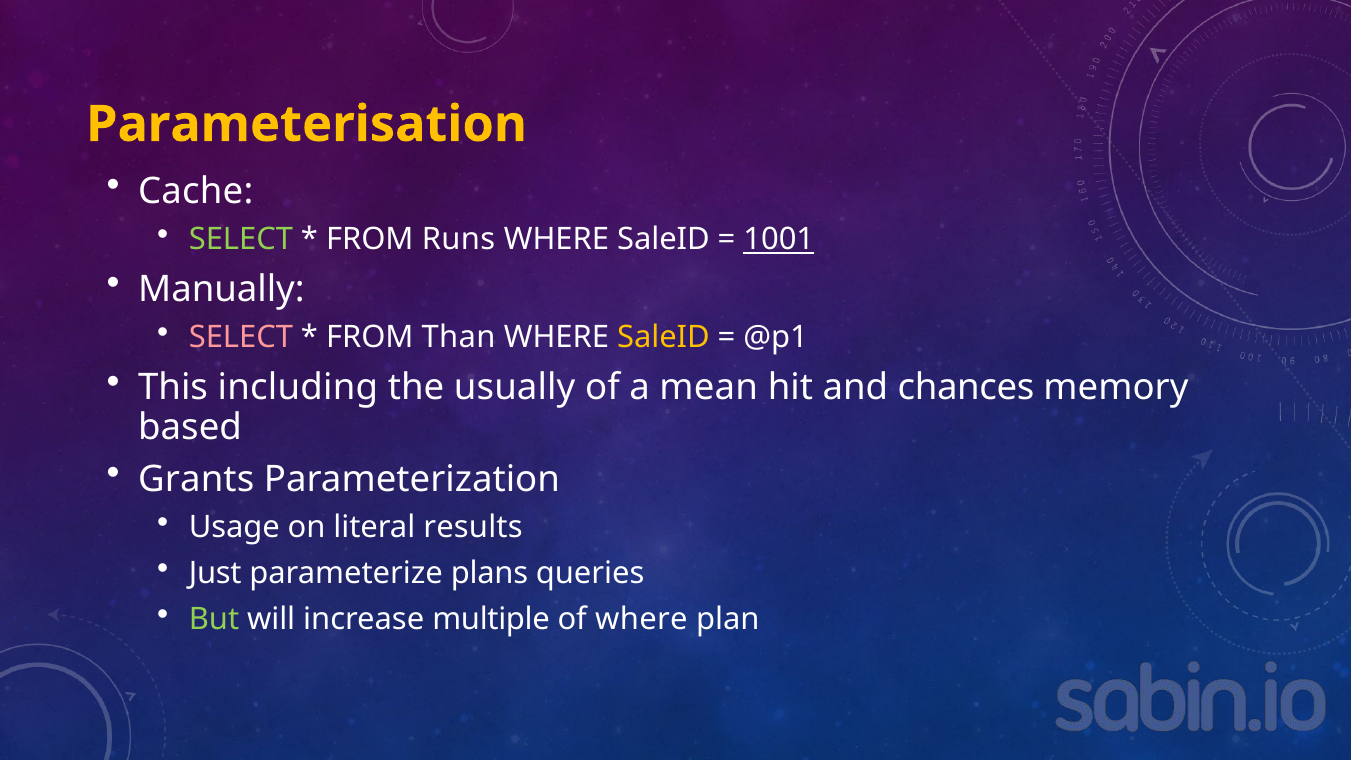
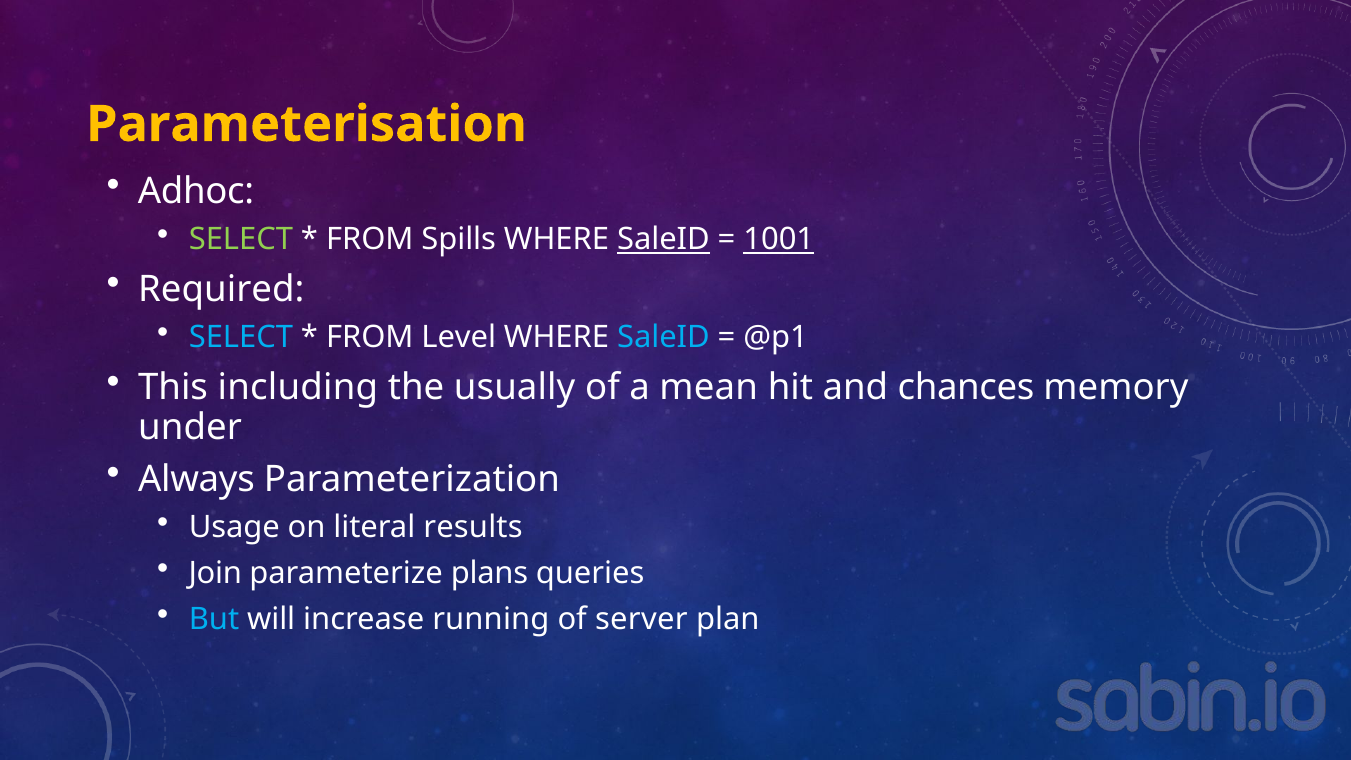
Cache: Cache -> Adhoc (196, 191)
Runs: Runs -> Spills (459, 239)
SaleID underline: none -> present (663, 239)
Manually: Manually -> Required (221, 289)
SELECT colour: pink -> light blue (241, 338)
Than: Than -> Level (459, 338)
SaleID colour: yellow -> light blue (663, 338)
based: based -> under (190, 427)
Grants: Grants -> Always (196, 479)
Just: Just -> Join (215, 573)
But colour: light green -> light blue (214, 620)
multiple: multiple -> running (491, 620)
of where: where -> server (641, 620)
